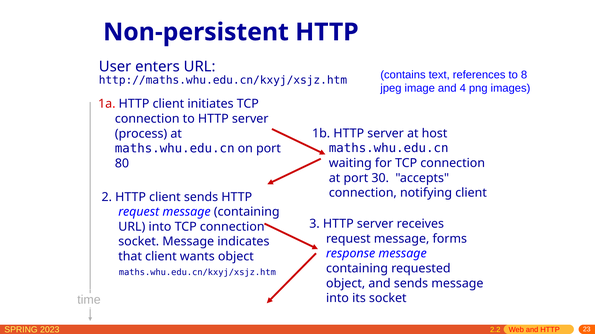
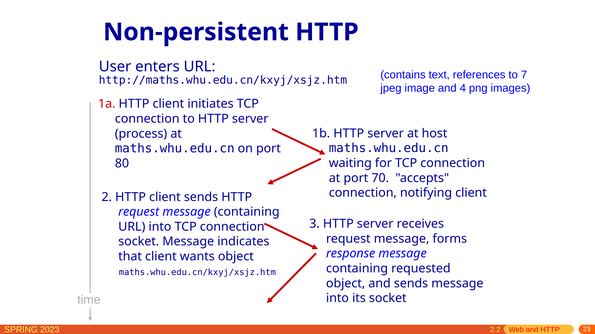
8: 8 -> 7 (524, 75)
30: 30 -> 70 (380, 178)
